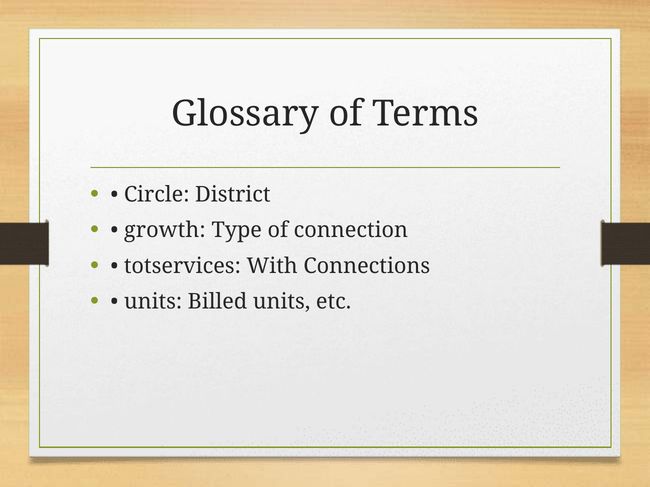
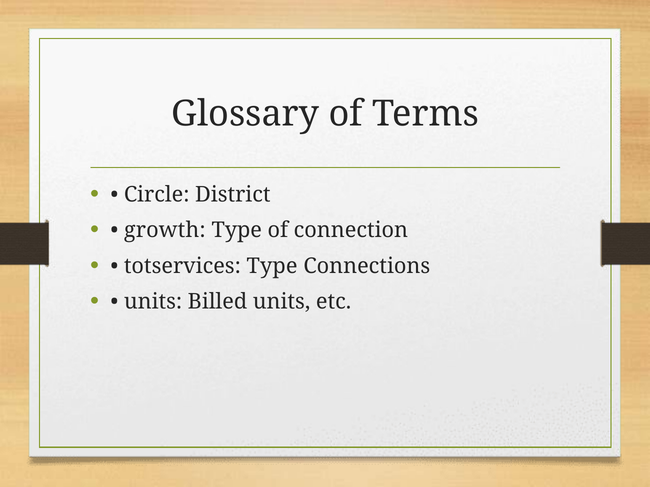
totservices With: With -> Type (272, 266)
